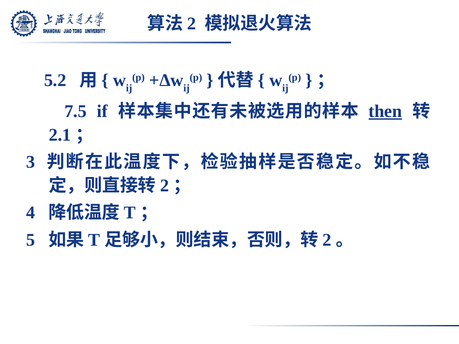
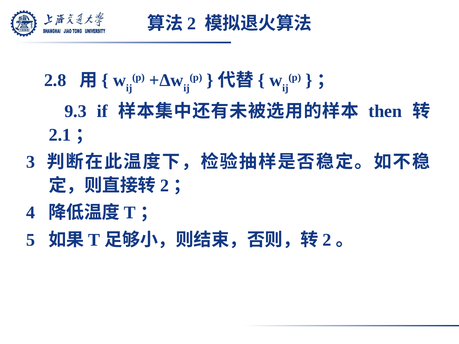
5.2: 5.2 -> 2.8 (55, 80)
7.5: 7.5 -> 9.3 (76, 111)
then underline: present -> none (385, 111)
